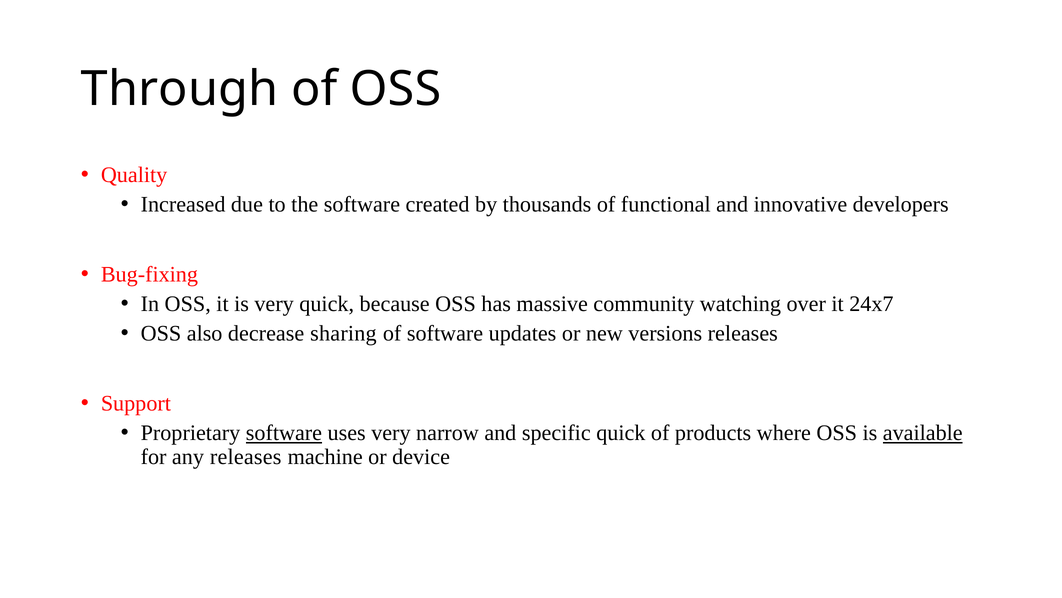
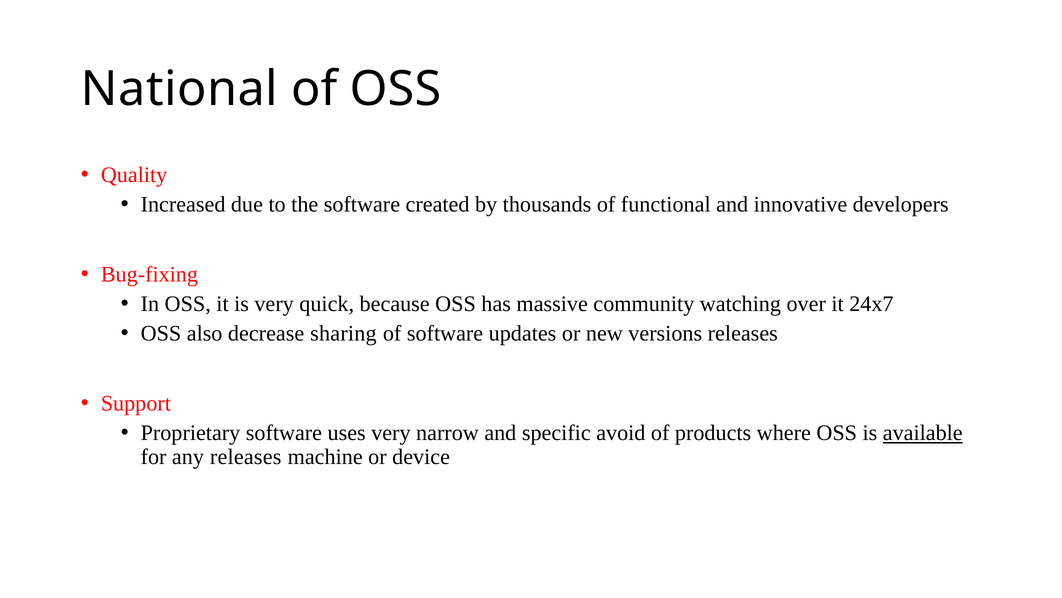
Through: Through -> National (179, 89)
software underline: present -> none (284, 433)
specific quick: quick -> avoid (621, 433)
